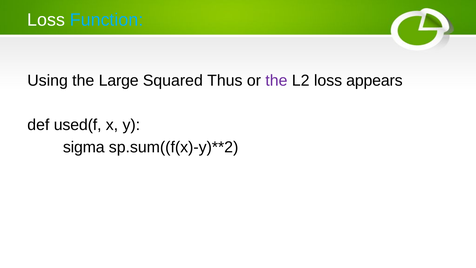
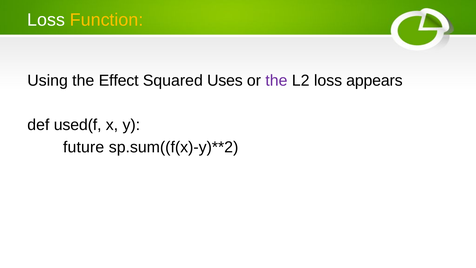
Function colour: light blue -> yellow (107, 20)
Large: Large -> Effect (119, 80)
Thus: Thus -> Uses (225, 80)
sigma: sigma -> future (84, 147)
